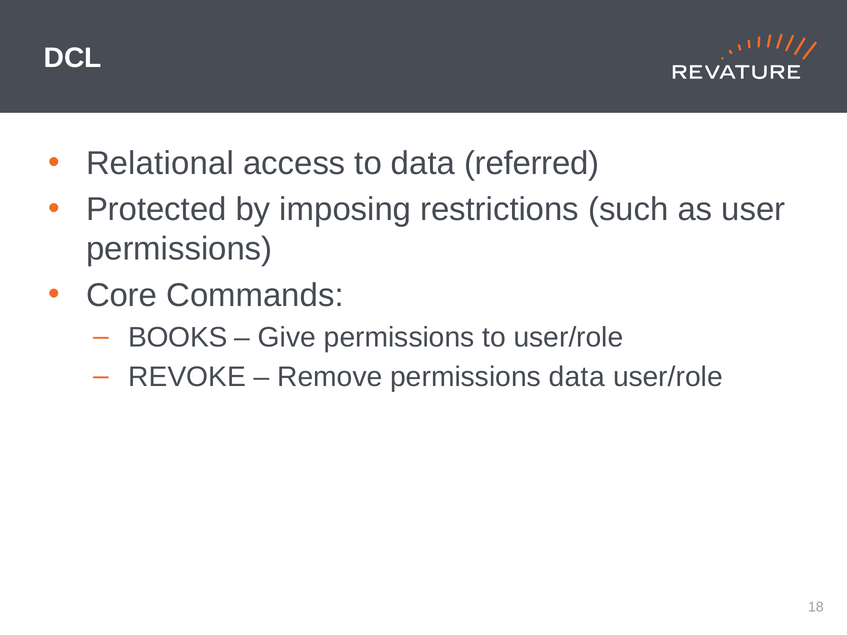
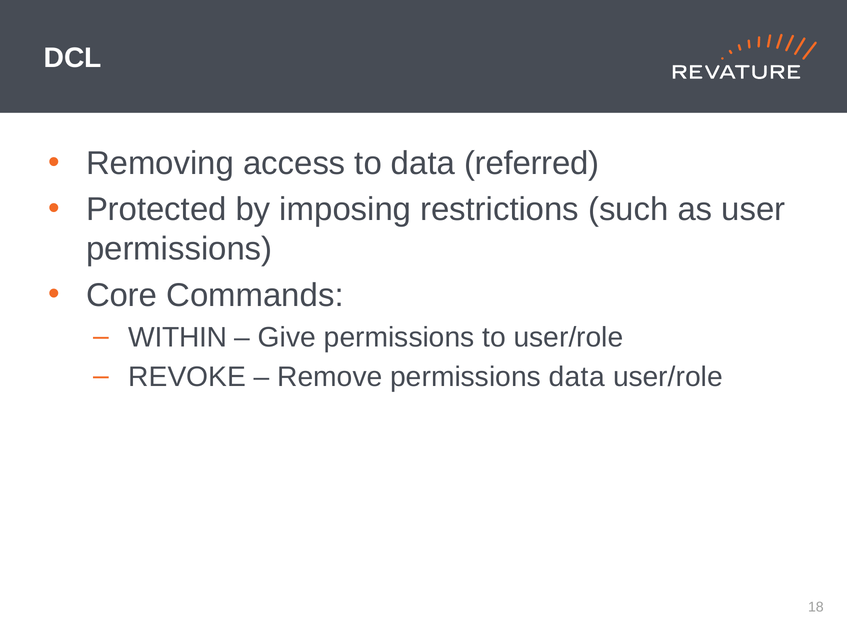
Relational: Relational -> Removing (160, 164)
BOOKS: BOOKS -> WITHIN (178, 337)
